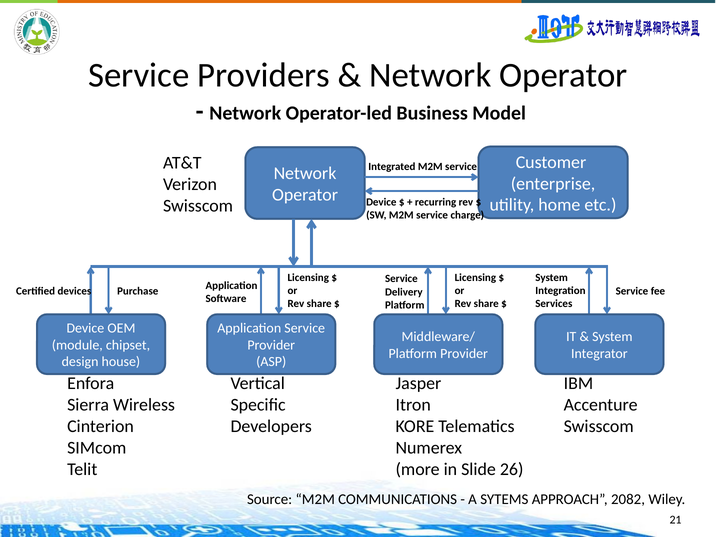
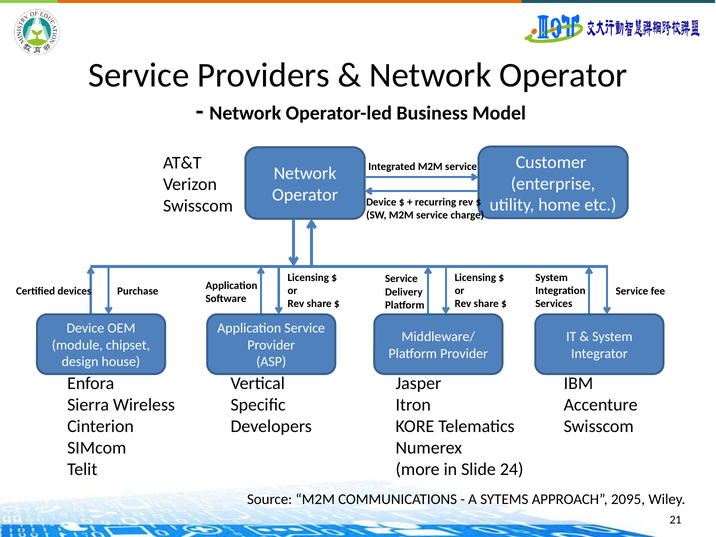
26: 26 -> 24 (512, 469)
2082: 2082 -> 2095 (628, 500)
